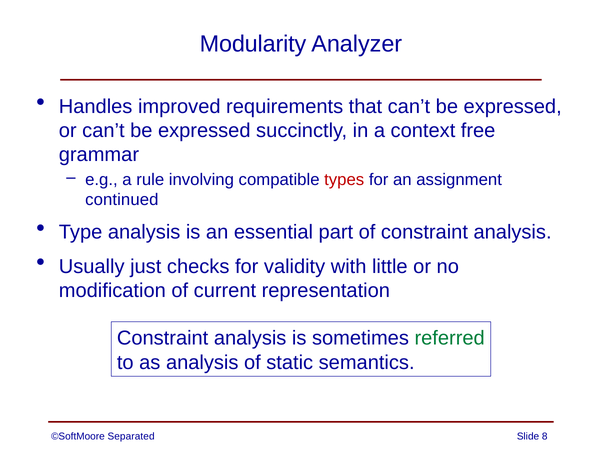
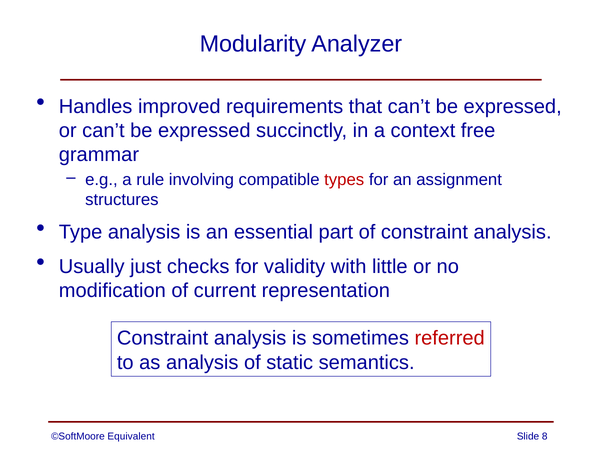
continued: continued -> structures (122, 200)
referred colour: green -> red (450, 338)
Separated: Separated -> Equivalent (131, 436)
